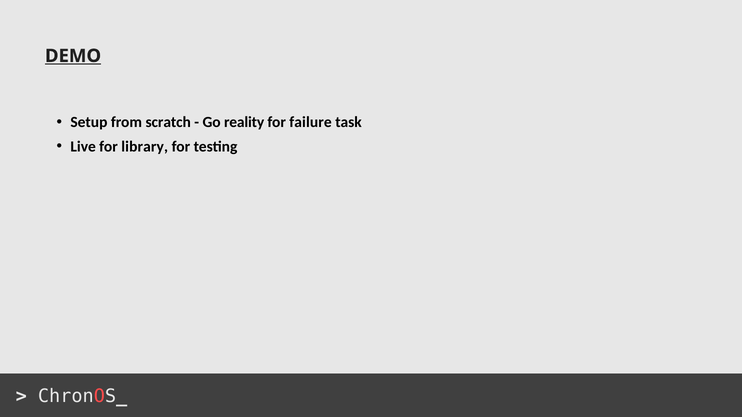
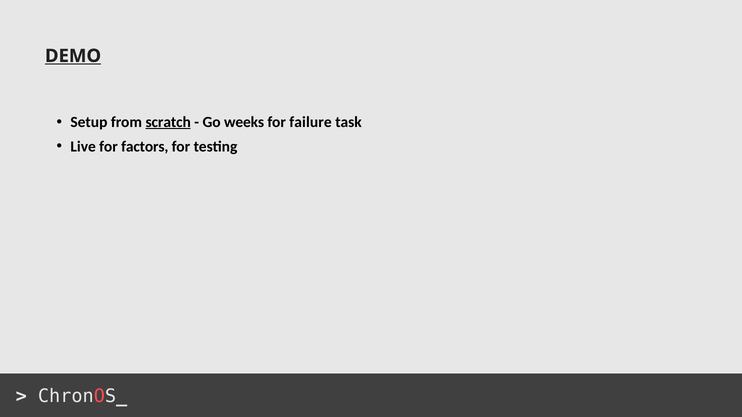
scratch underline: none -> present (168, 122)
reality: reality -> weeks (244, 122)
library: library -> factors (145, 147)
